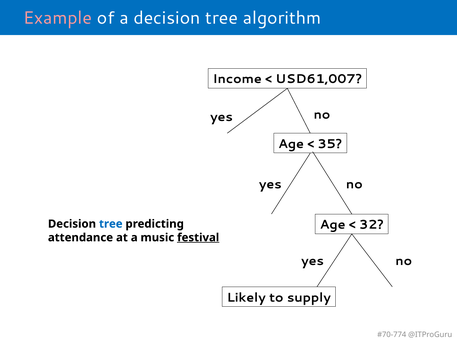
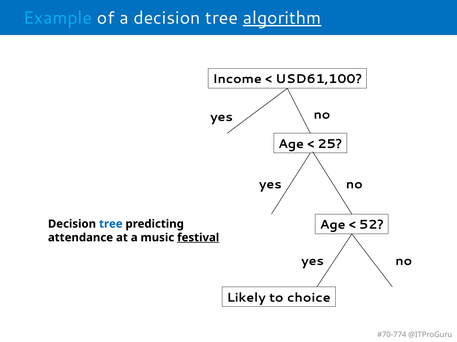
Example colour: pink -> light blue (58, 18)
algorithm underline: none -> present (282, 18)
USD61,007: USD61,007 -> USD61,100 (319, 79)
35: 35 -> 25 (330, 144)
32: 32 -> 52 (371, 225)
supply: supply -> choice (309, 298)
